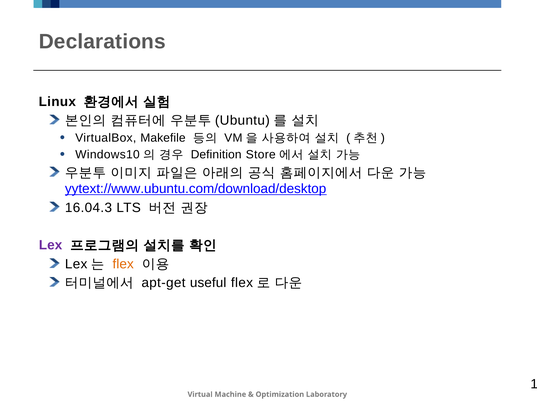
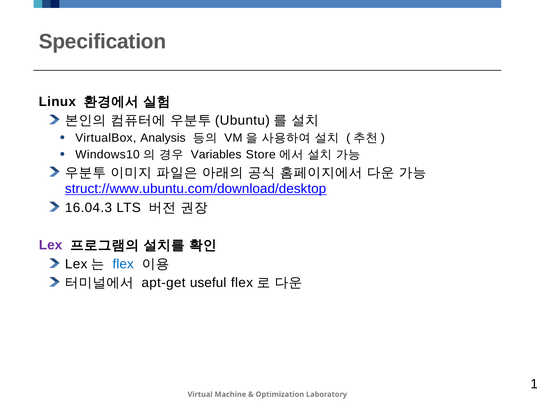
Declarations: Declarations -> Specification (102, 42)
Makefile: Makefile -> Analysis (163, 138)
Definition: Definition -> Variables (216, 155)
yytext://www.ubuntu.com/download/desktop: yytext://www.ubuntu.com/download/desktop -> struct://www.ubuntu.com/download/desktop (196, 189)
flex colour: orange -> blue (123, 264)
